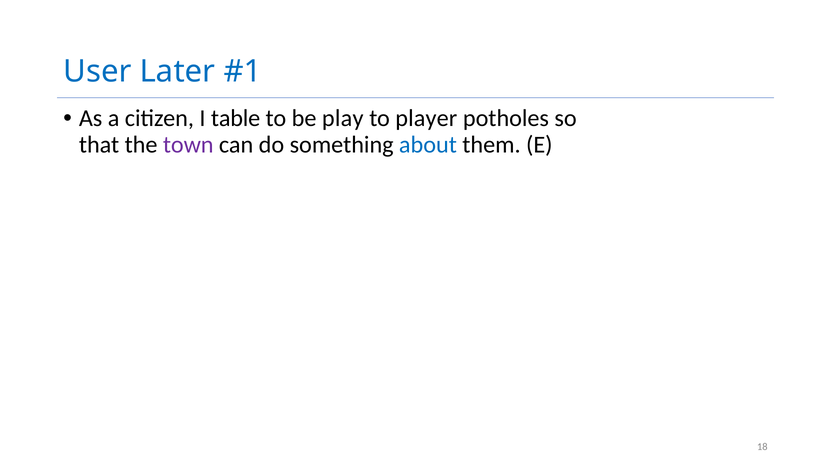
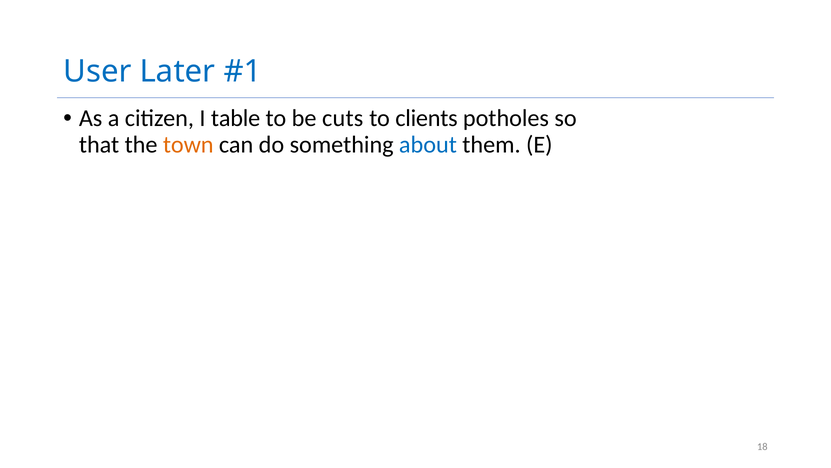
play: play -> cuts (343, 118)
player: player -> clients (426, 118)
town colour: purple -> orange (188, 144)
